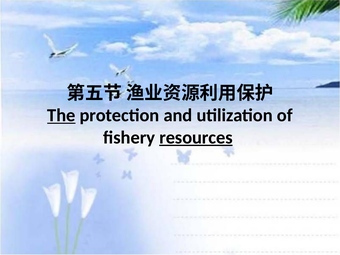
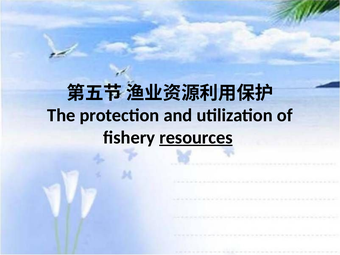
The underline: present -> none (61, 115)
